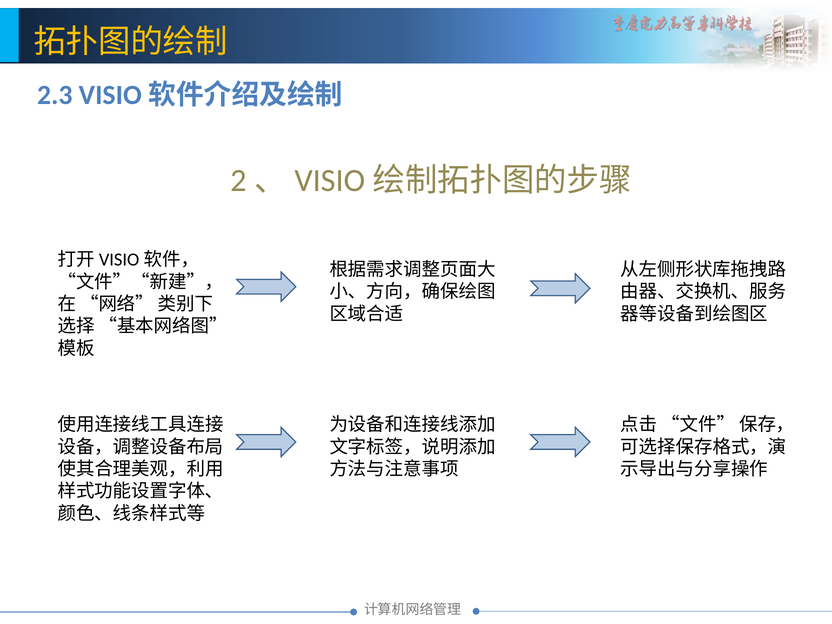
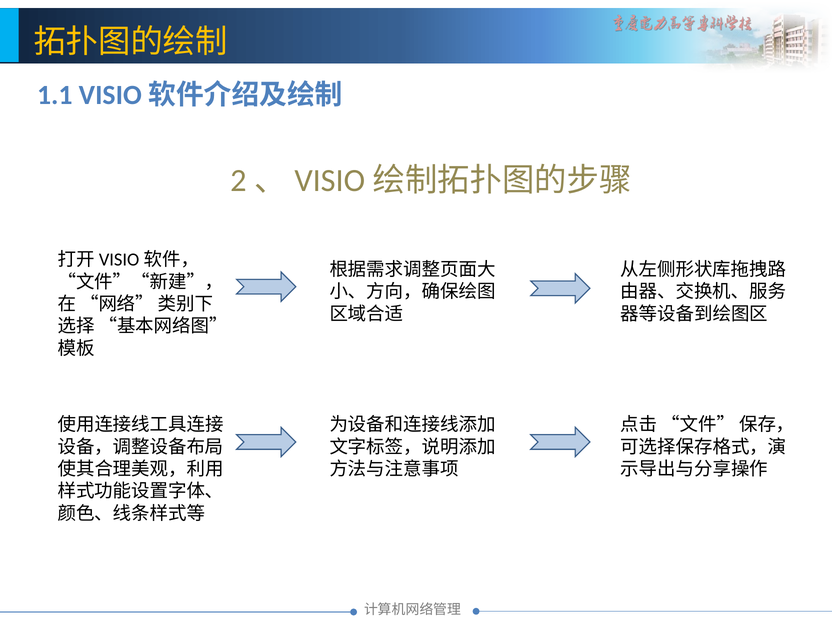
2.3: 2.3 -> 1.1 (55, 95)
